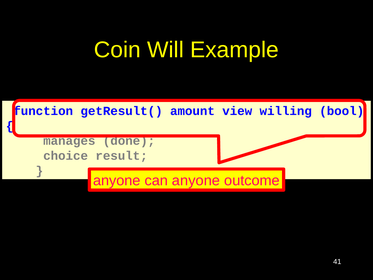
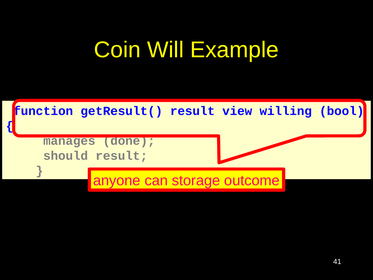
getResult( amount: amount -> result (192, 111)
choice: choice -> should (66, 156)
can anyone: anyone -> storage (196, 180)
